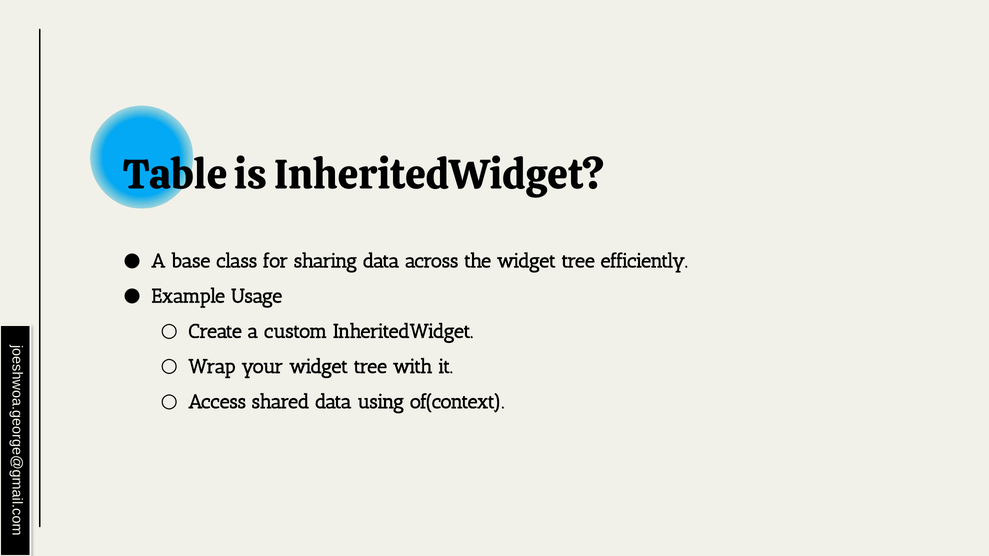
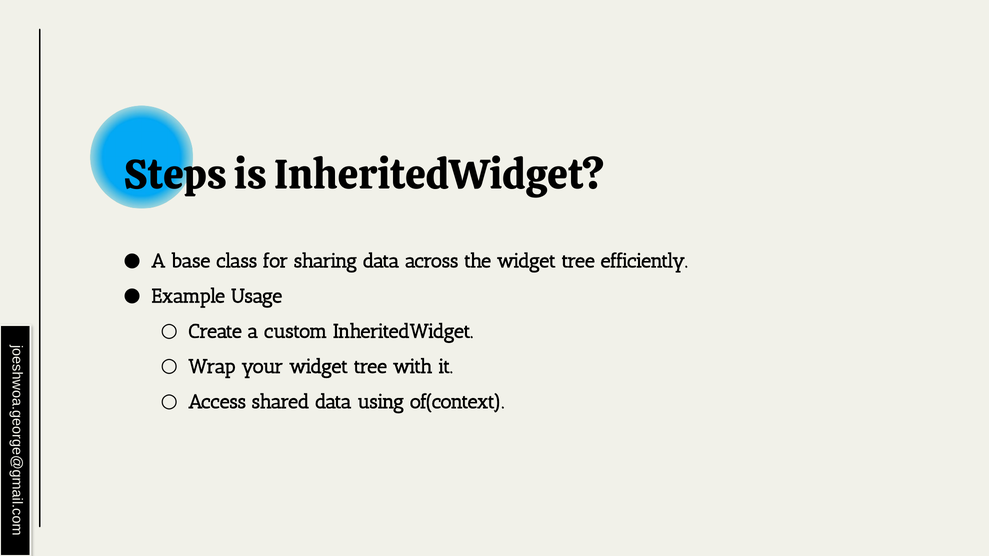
Table: Table -> Steps (175, 175)
